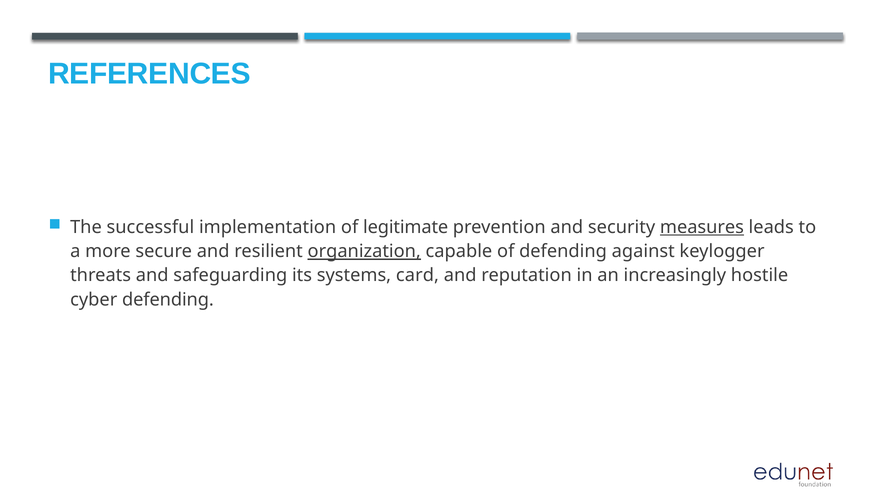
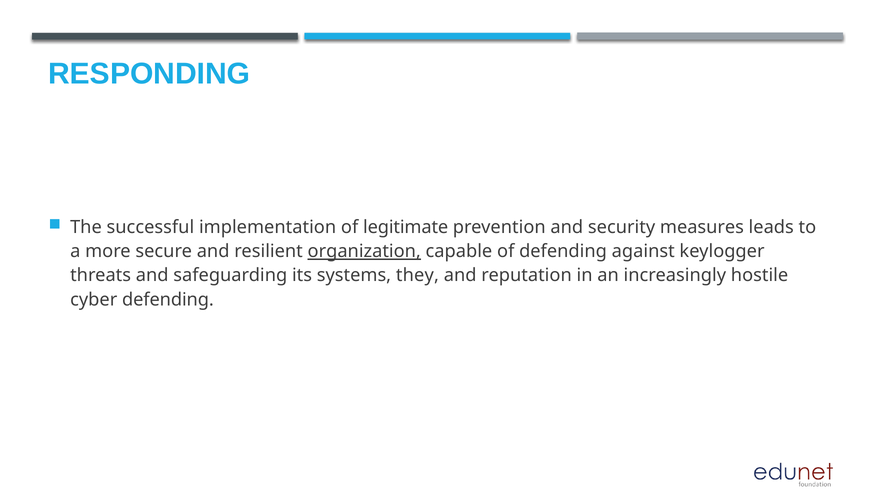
REFERENCES: REFERENCES -> RESPONDING (149, 74)
measures underline: present -> none (702, 227)
card: card -> they (417, 276)
